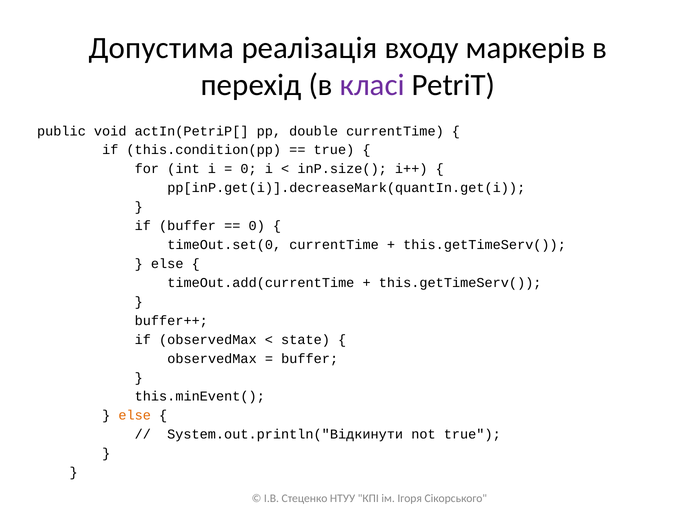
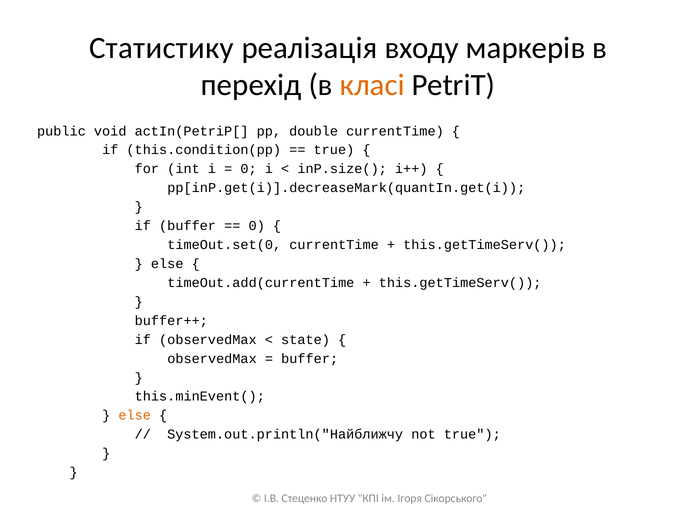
Допустима: Допустима -> Статистику (161, 48)
класі colour: purple -> orange (372, 85)
System.out.println("Відкинути: System.out.println("Відкинути -> System.out.println("Найближчу (285, 434)
